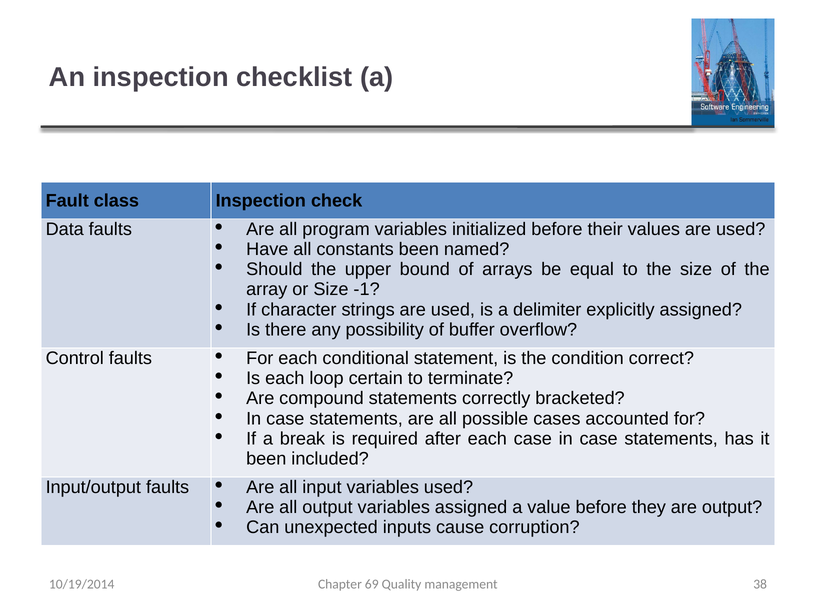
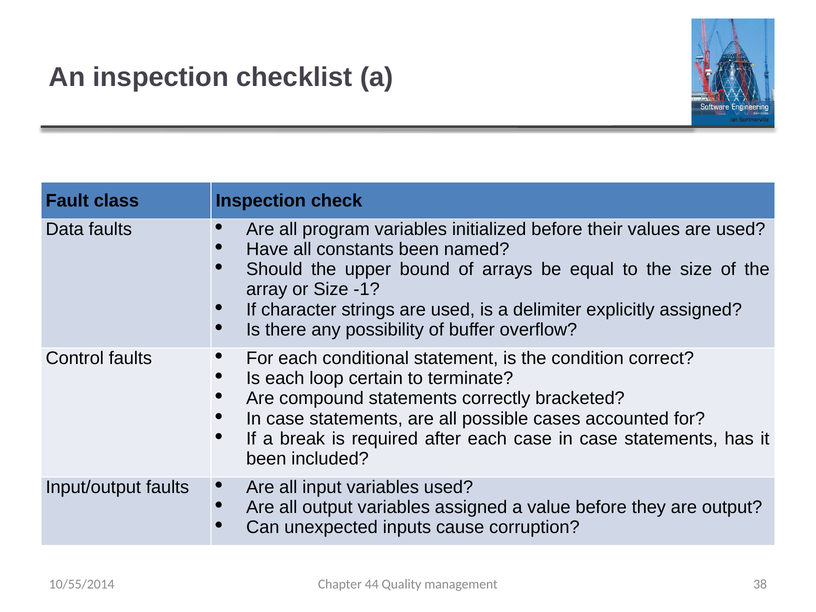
69: 69 -> 44 (372, 584)
10/19/2014: 10/19/2014 -> 10/55/2014 (82, 584)
